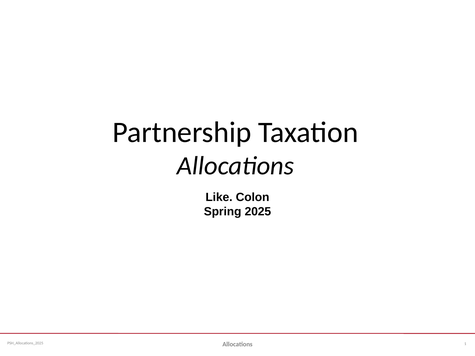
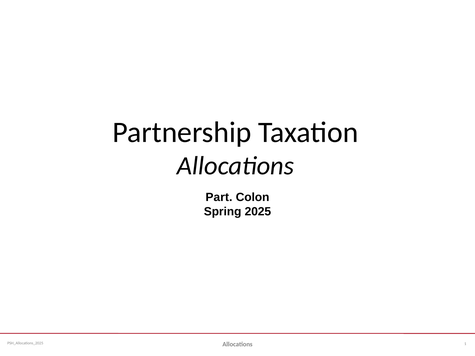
Like: Like -> Part (219, 197)
